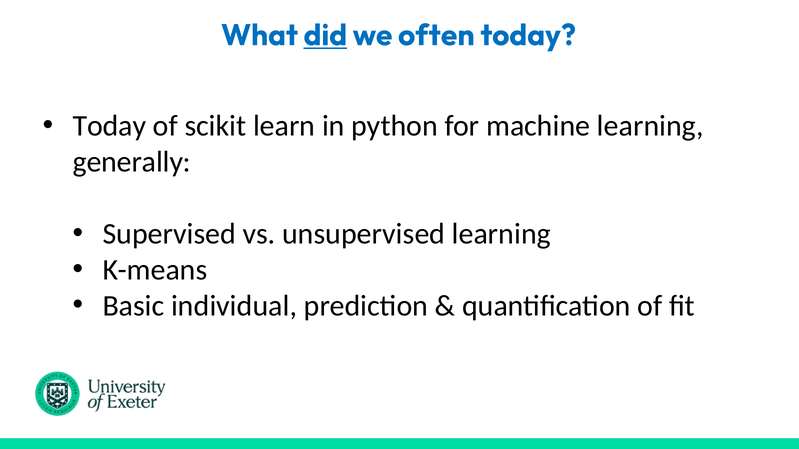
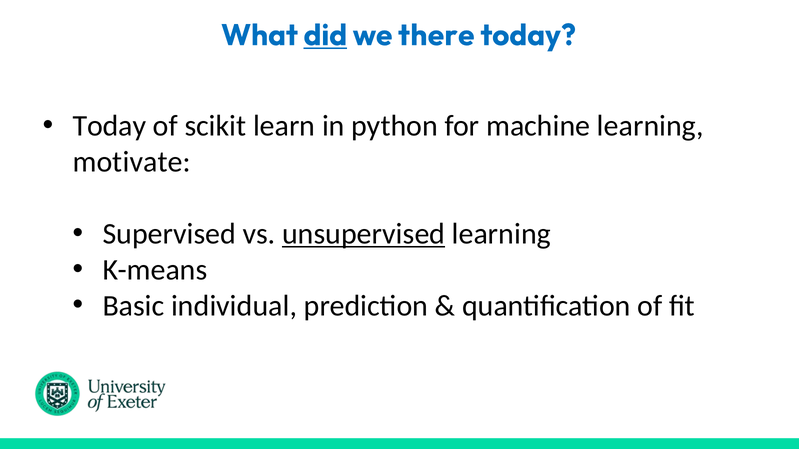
often: often -> there (436, 35)
generally: generally -> motivate (132, 162)
unsupervised underline: none -> present (364, 234)
